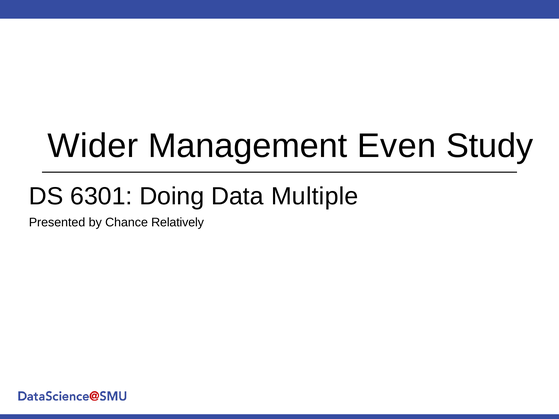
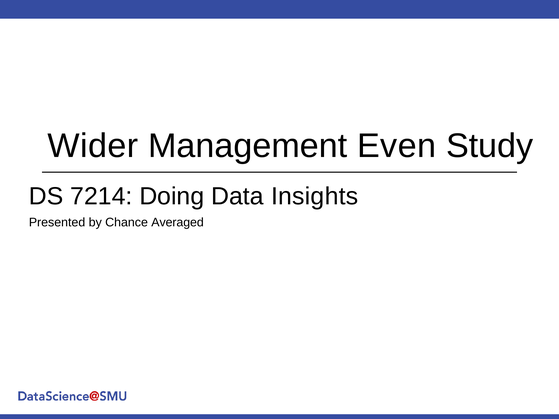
6301: 6301 -> 7214 (101, 196)
Multiple: Multiple -> Insights (315, 196)
Relatively: Relatively -> Averaged (178, 223)
